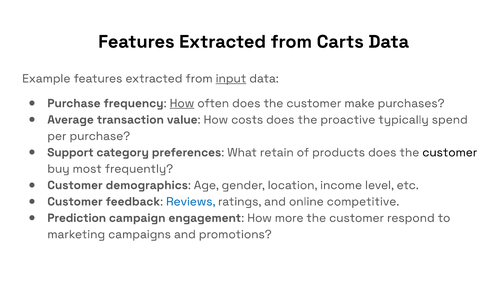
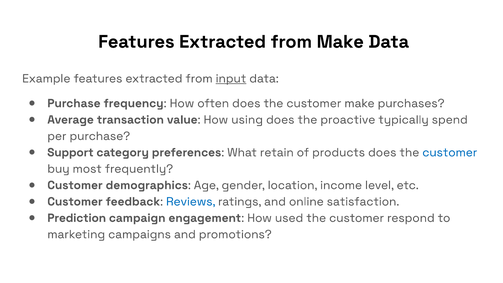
from Carts: Carts -> Make (340, 42)
How underline: present -> none (182, 103)
costs: costs -> using (247, 120)
customer colour: black -> blue (450, 152)
competitive: competitive -> satisfaction (363, 202)
more: more -> used (289, 218)
